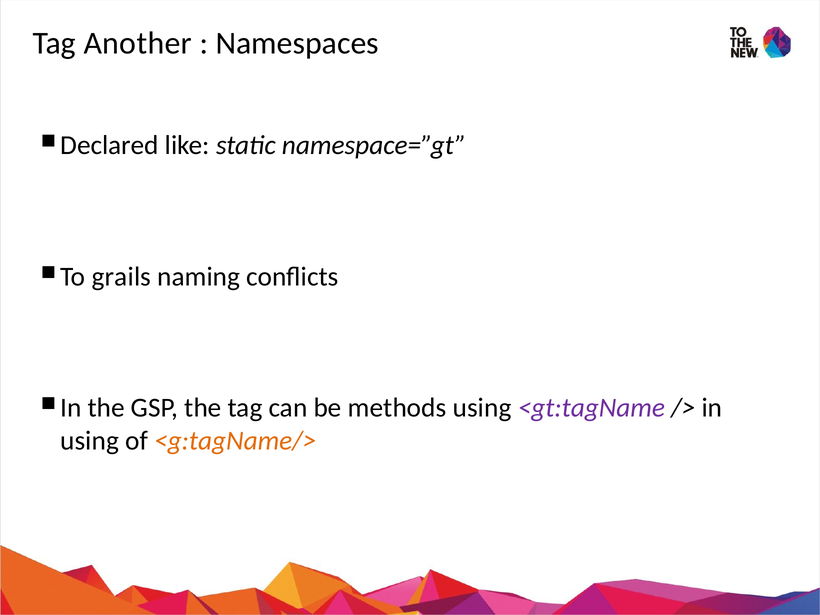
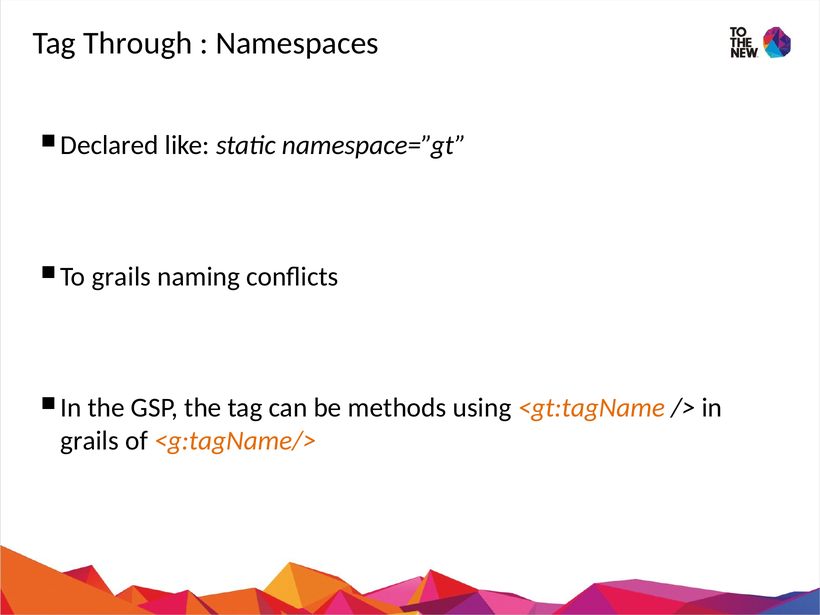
Another: Another -> Through (138, 43)
<gt:tagName colour: purple -> orange (591, 408)
using: using -> grails (90, 441)
